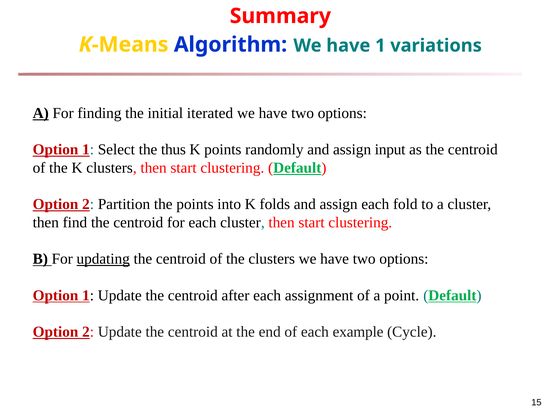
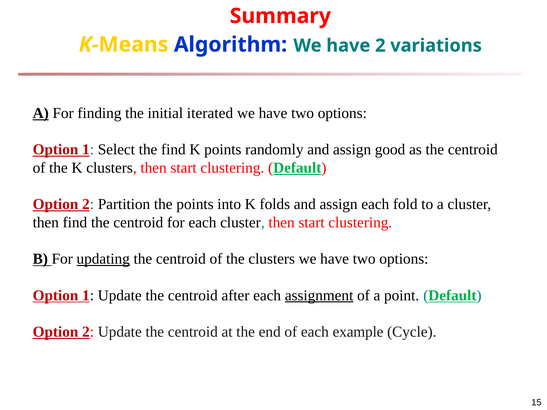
have 1: 1 -> 2 (380, 46)
the thus: thus -> find (173, 150)
input: input -> good (390, 150)
assignment underline: none -> present (319, 296)
